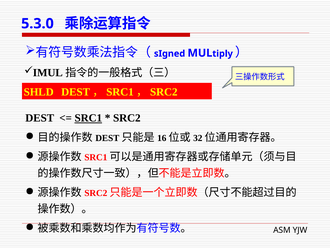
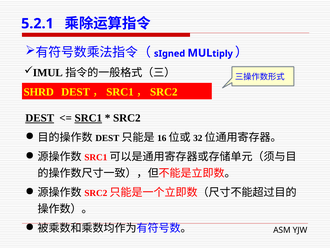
5.3.0: 5.3.0 -> 5.2.1 (37, 24)
SHLD: SHLD -> SHRD (39, 92)
DEST underline: none -> present (40, 118)
